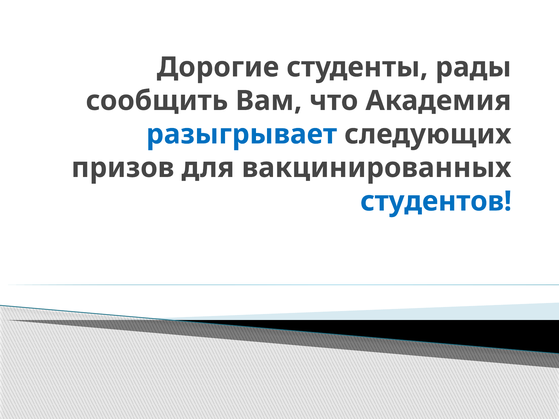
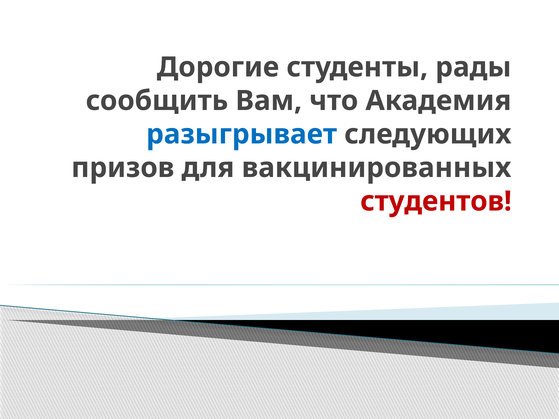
студентов colour: blue -> red (436, 201)
